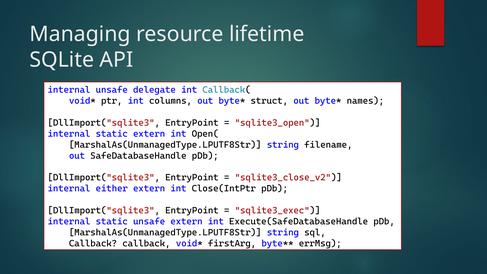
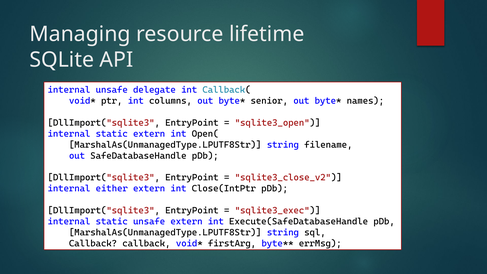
struct: struct -> senior (269, 101)
